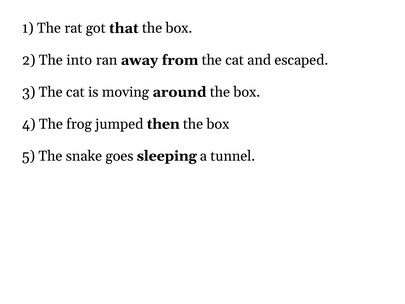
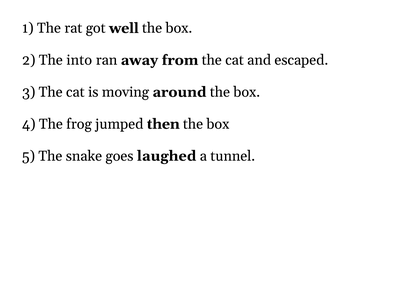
that: that -> well (124, 28)
sleeping: sleeping -> laughed (167, 156)
